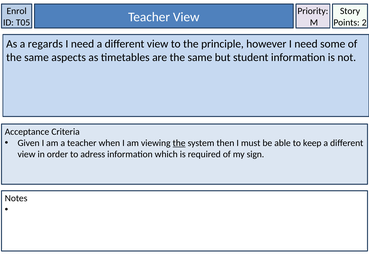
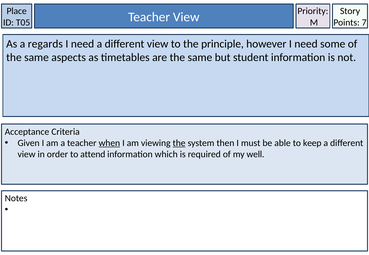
Enrol: Enrol -> Place (17, 11)
2: 2 -> 7 (364, 22)
when underline: none -> present (109, 143)
adress: adress -> attend (93, 155)
sign: sign -> well (255, 155)
